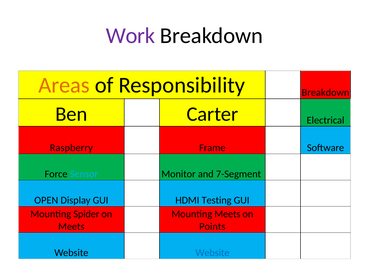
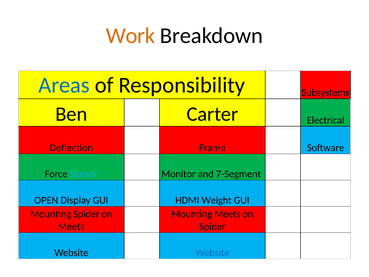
Work colour: purple -> orange (130, 36)
Areas colour: orange -> blue (64, 85)
Responsibility Breakdown: Breakdown -> Subsystems (326, 93)
Raspberry: Raspberry -> Deflection (71, 148)
Testing: Testing -> Weight (217, 200)
Points: Points -> Spider (212, 226)
